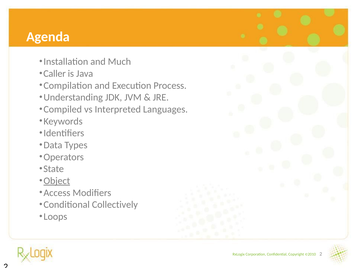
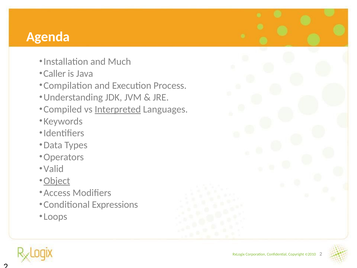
Interpreted underline: none -> present (118, 109)
State: State -> Valid (54, 169)
Collectively: Collectively -> Expressions (115, 205)
